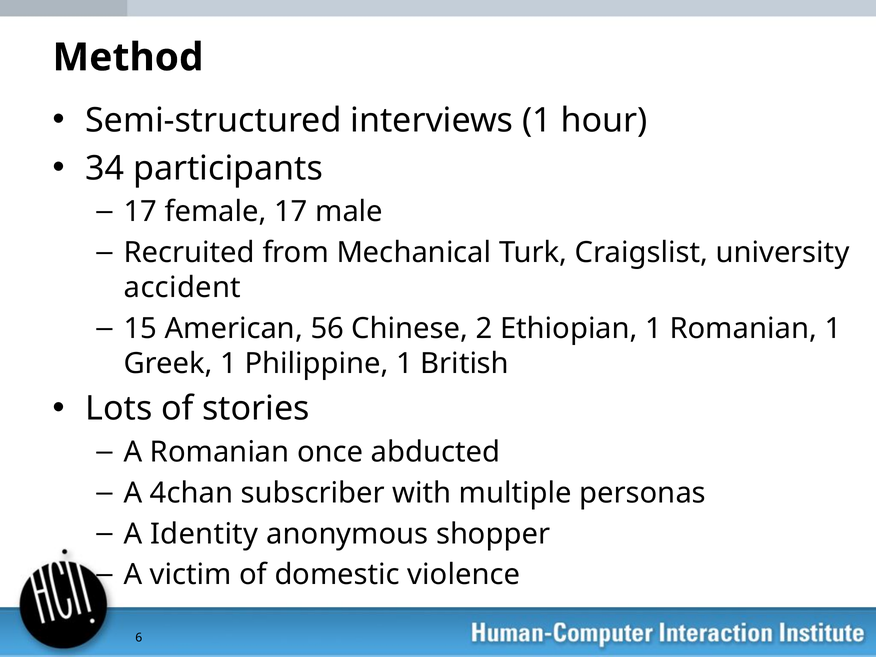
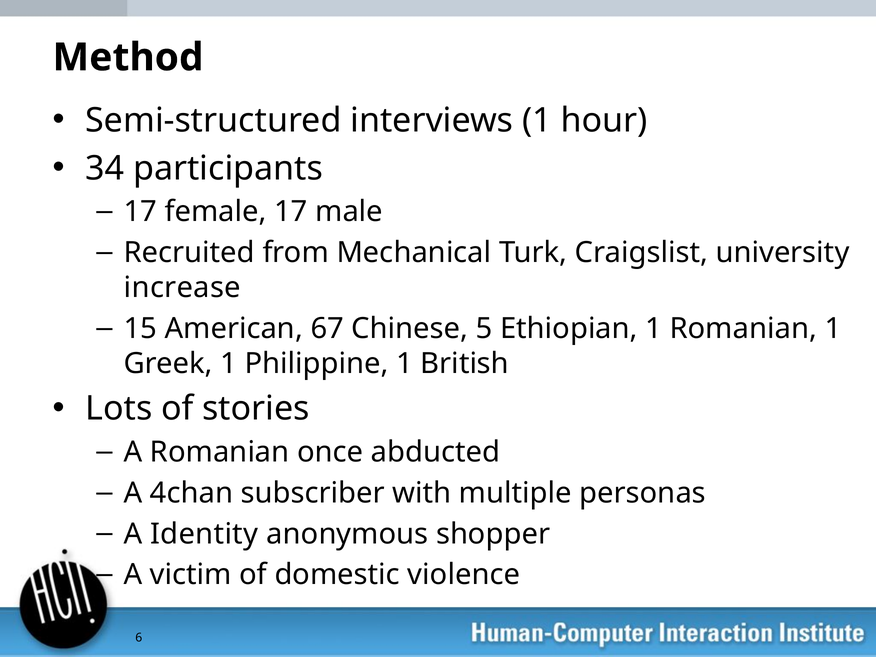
accident: accident -> increase (182, 288)
56: 56 -> 67 (327, 329)
2: 2 -> 5 (484, 329)
